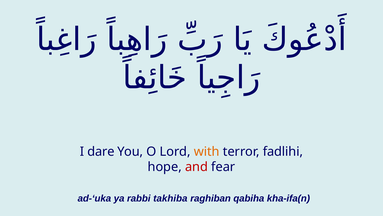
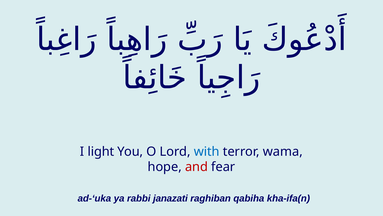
dare: dare -> light (101, 151)
with colour: orange -> blue (207, 151)
fadlihi: fadlihi -> wama (283, 151)
takhiba: takhiba -> janazati (170, 198)
